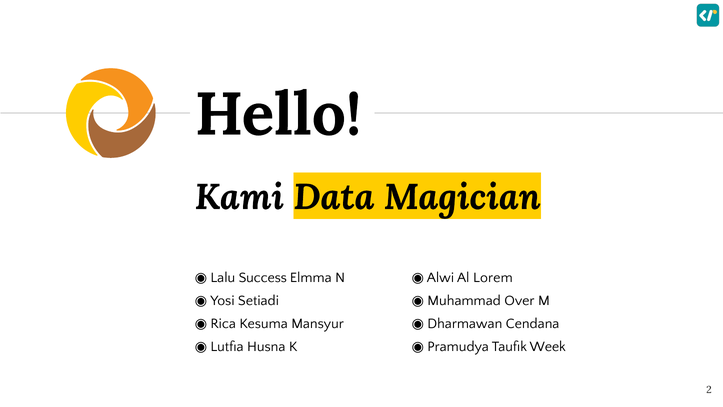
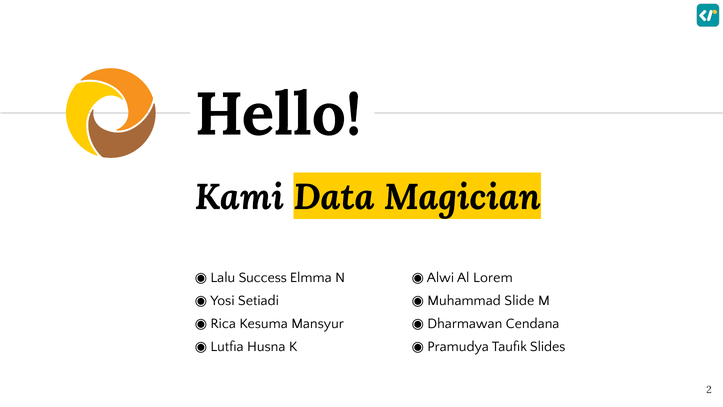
Over: Over -> Slide (519, 300)
Week: Week -> Slides (548, 346)
